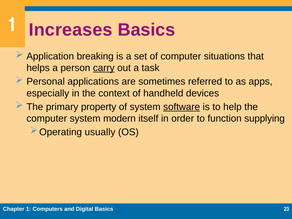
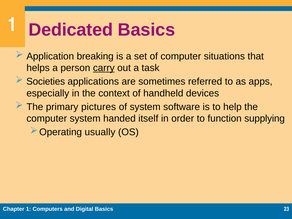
Increases: Increases -> Dedicated (71, 30)
Personal: Personal -> Societies (46, 82)
property: property -> pictures (99, 107)
software underline: present -> none (182, 107)
modern: modern -> handed (119, 119)
